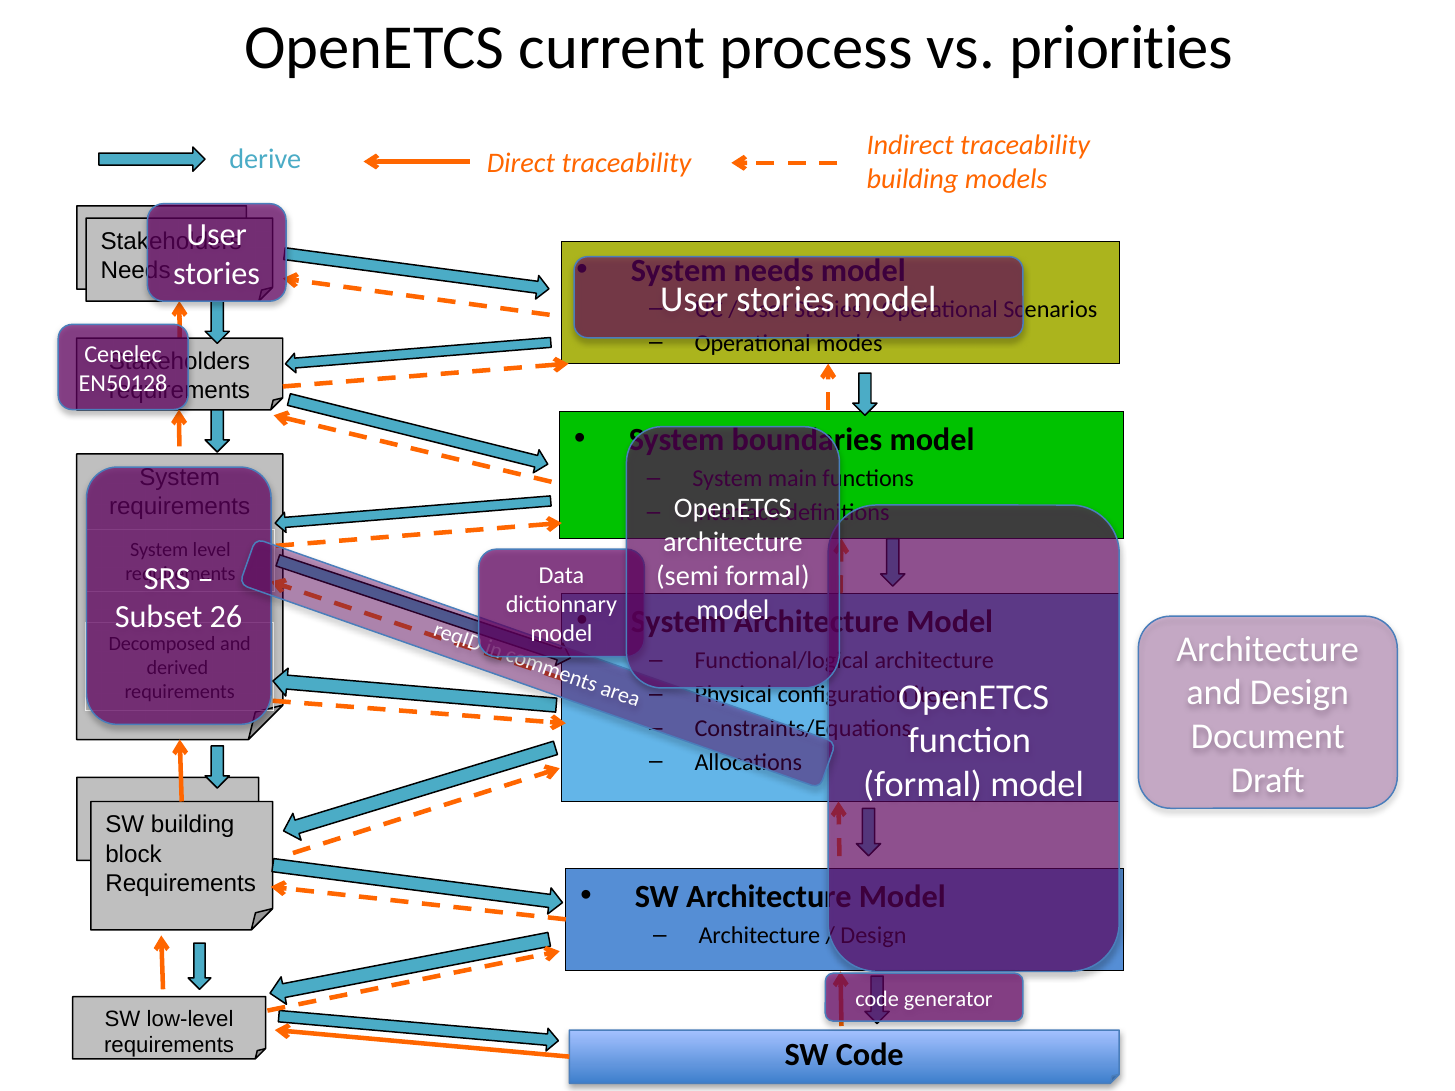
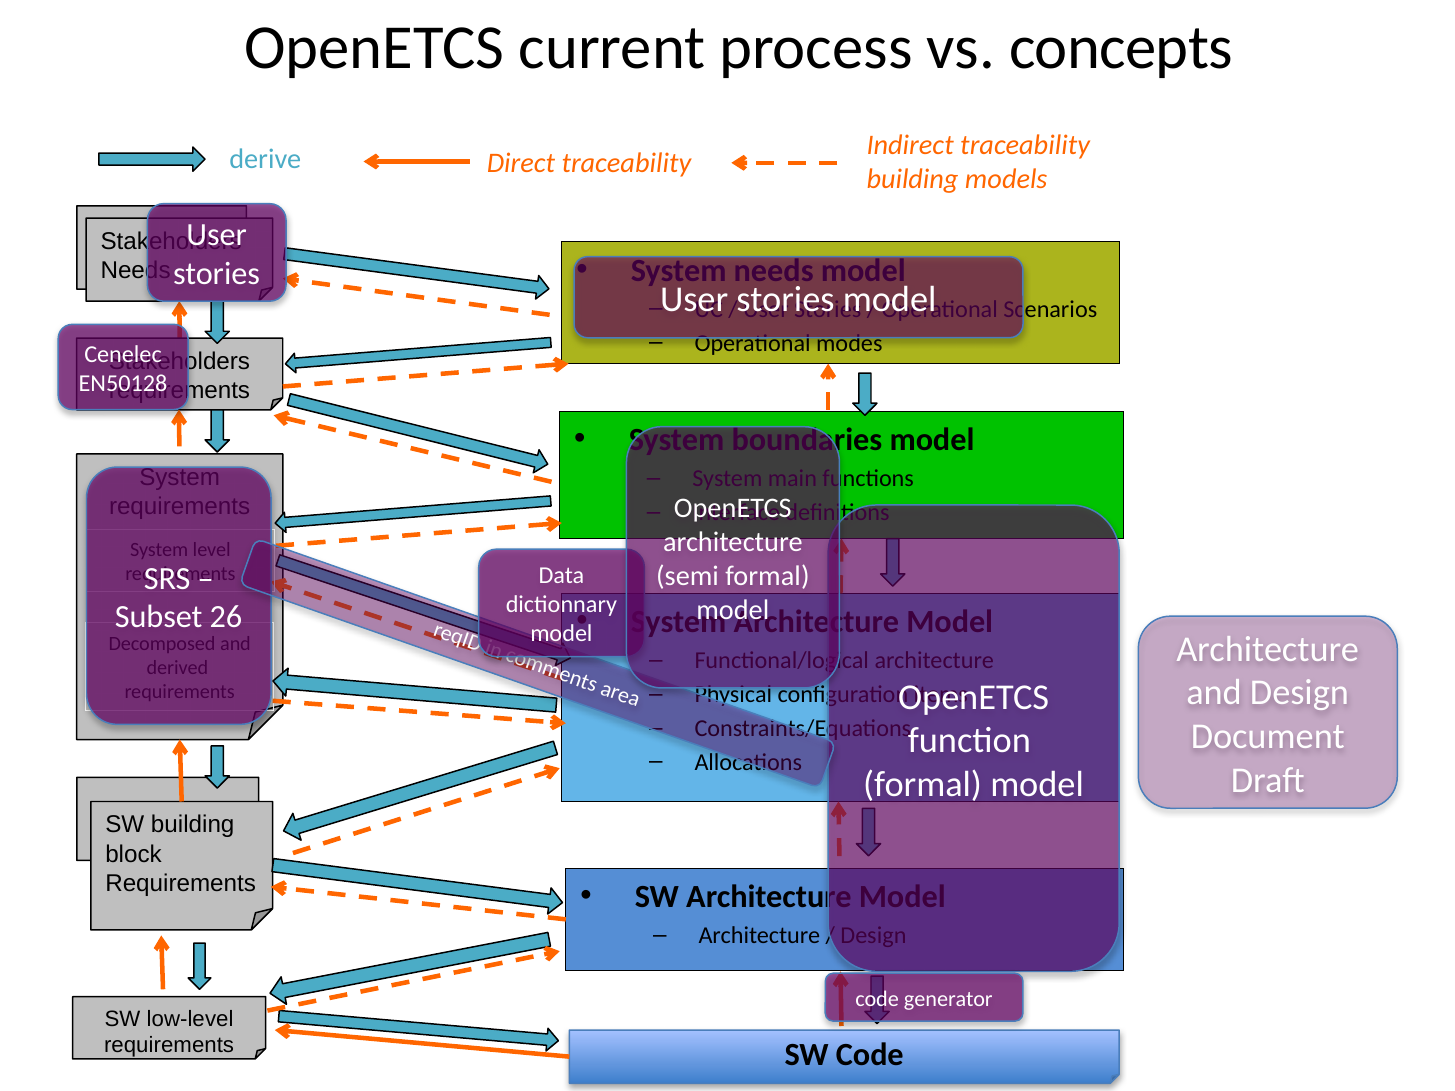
priorities: priorities -> concepts (1121, 48)
